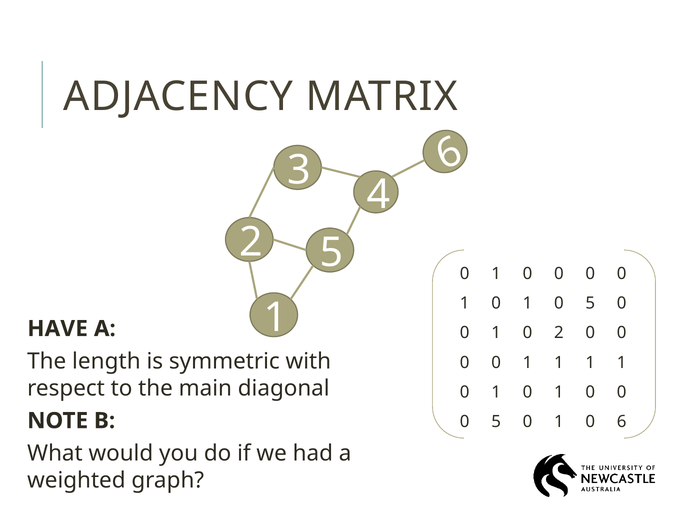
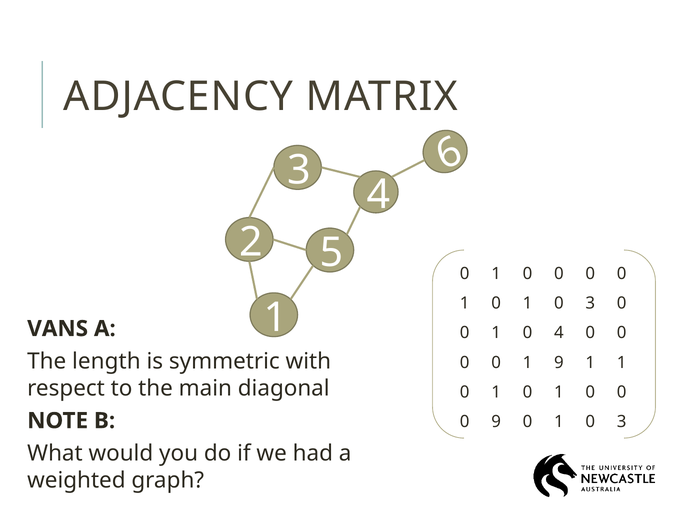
5: 5 -> 3 (590, 304)
HAVE: HAVE -> VANS (58, 329)
0 2: 2 -> 4 (559, 333)
0 1 1: 1 -> 9 (559, 363)
5: 5 -> 9 (496, 422)
6: 6 -> 3 (622, 422)
